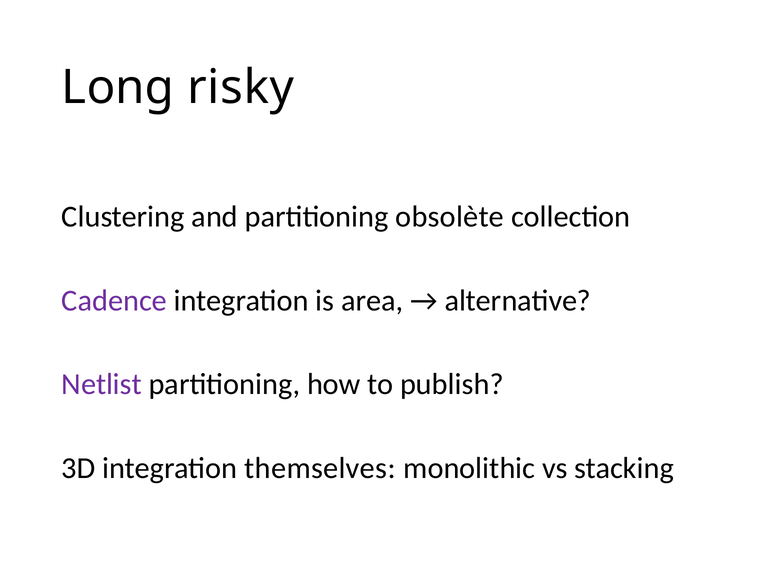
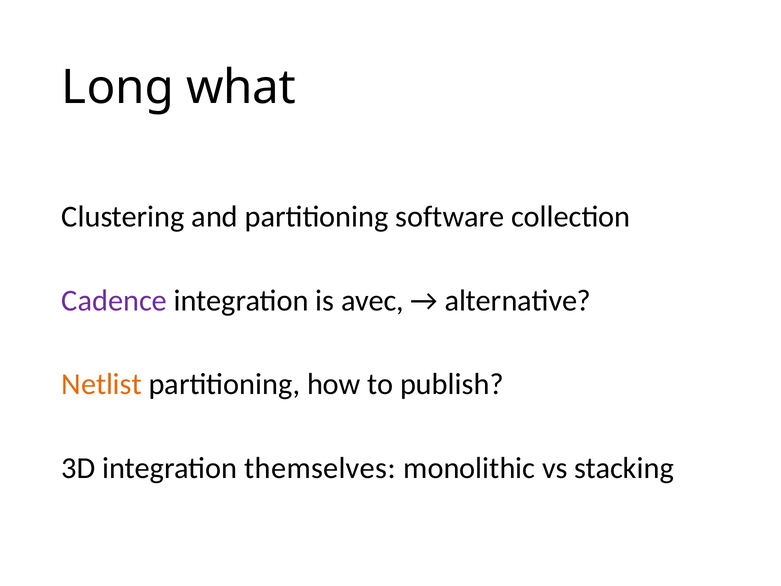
risky: risky -> what (241, 87)
obsolète: obsolète -> software (450, 217)
area: area -> avec (372, 300)
Netlist colour: purple -> orange (102, 384)
